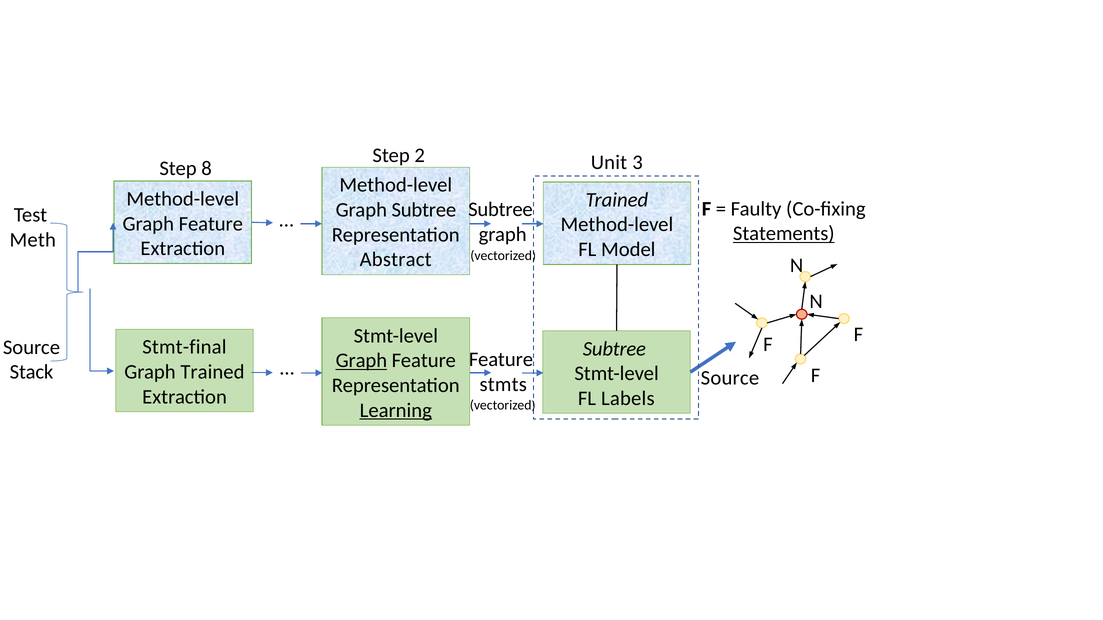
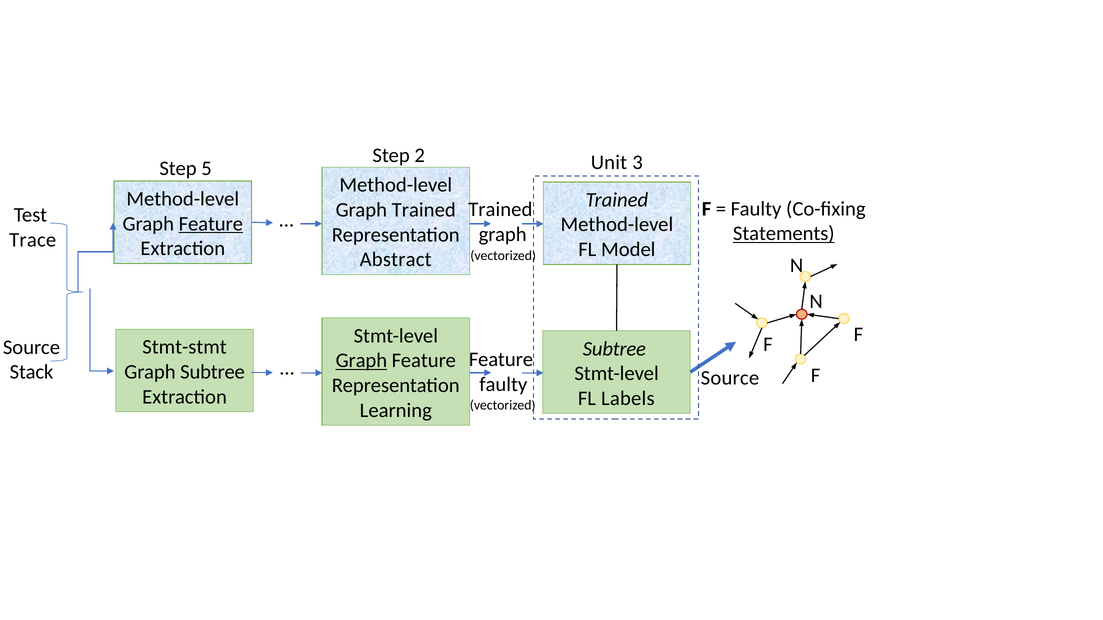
8: 8 -> 5 (207, 168)
Subtree: Subtree -> Trained (500, 210)
Graph Subtree: Subtree -> Trained (424, 210)
Feature underline: none -> present (211, 224)
Meth: Meth -> Trace (33, 240)
Stmt-final: Stmt-final -> Stmt-stmt (185, 347)
Graph Trained: Trained -> Subtree (213, 372)
stmts: stmts -> faulty (503, 385)
Learning underline: present -> none (396, 411)
